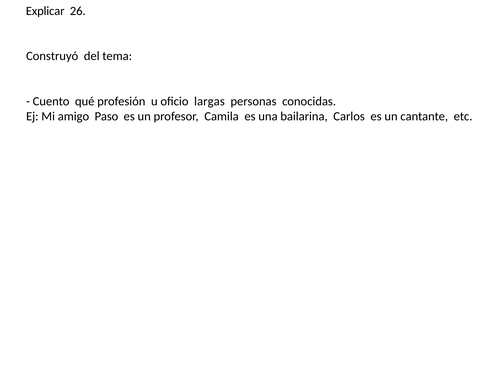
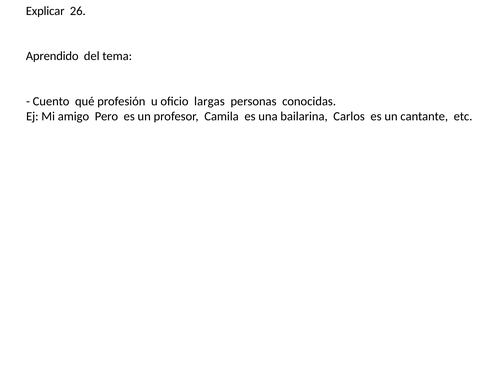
Construyó: Construyó -> Aprendido (52, 56)
Paso: Paso -> Pero (106, 116)
